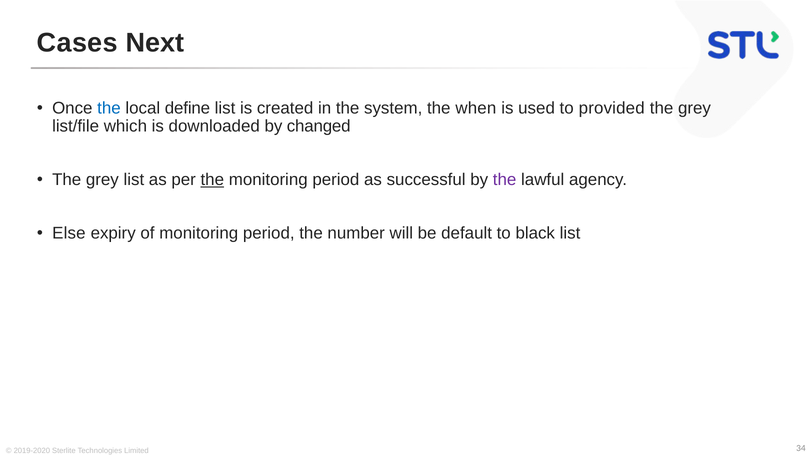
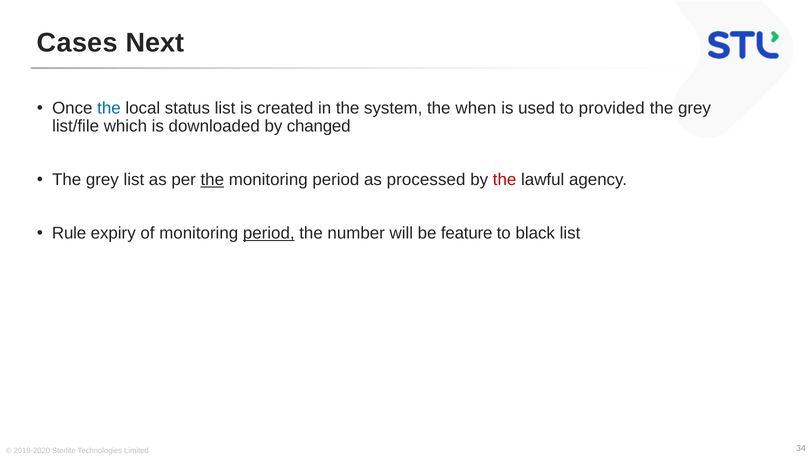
define: define -> status (187, 108)
successful: successful -> processed (426, 180)
the colour: purple -> red (505, 180)
Else: Else -> Rule (69, 233)
period underline: none -> present (269, 233)
default: default -> feature (467, 233)
